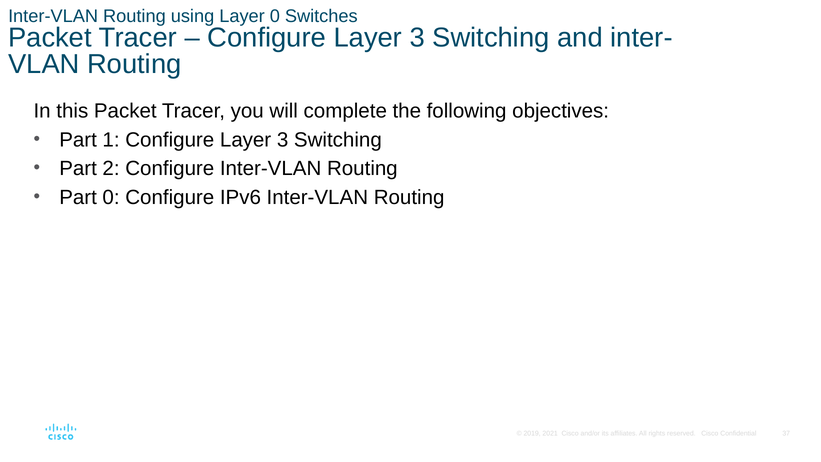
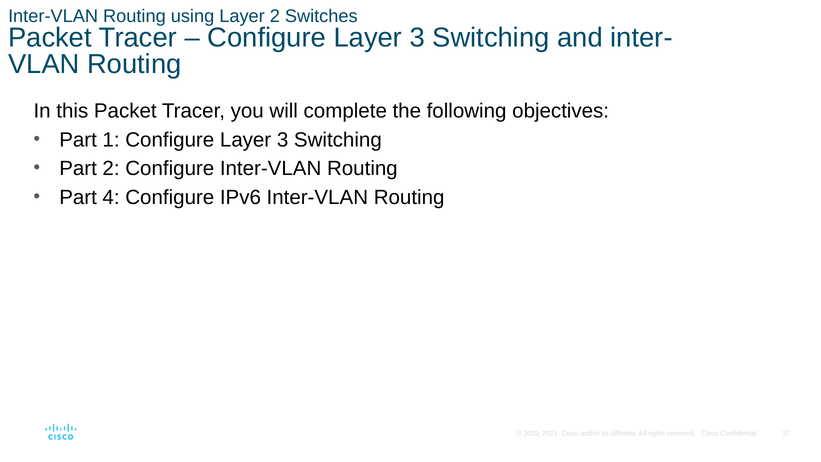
Layer 0: 0 -> 2 (275, 16)
Part 0: 0 -> 4 (111, 197)
